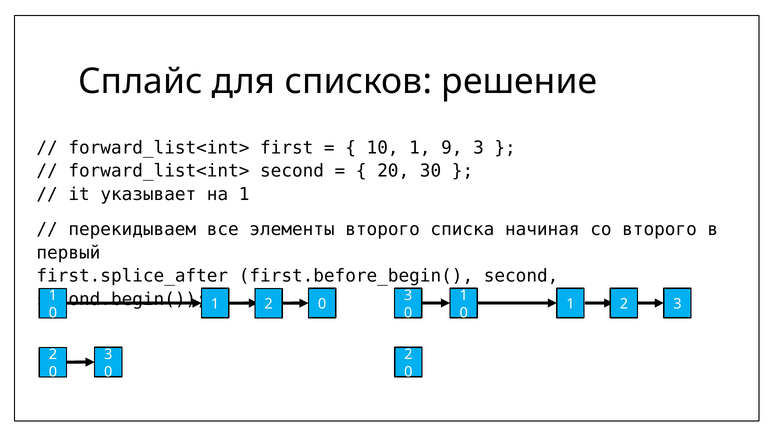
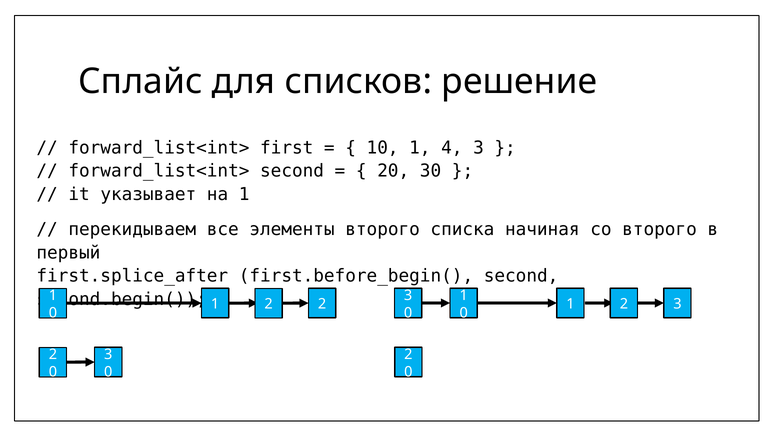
9: 9 -> 4 (452, 147)
1 2 0: 0 -> 2 (322, 304)
